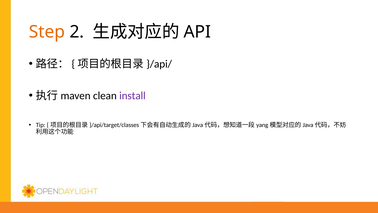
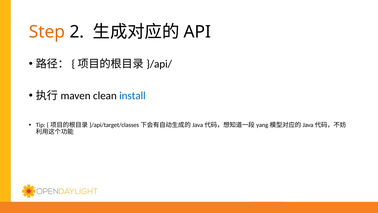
install colour: purple -> blue (132, 96)
